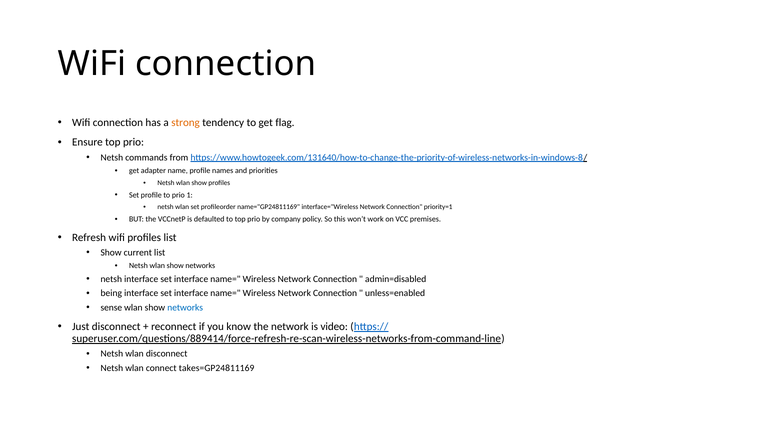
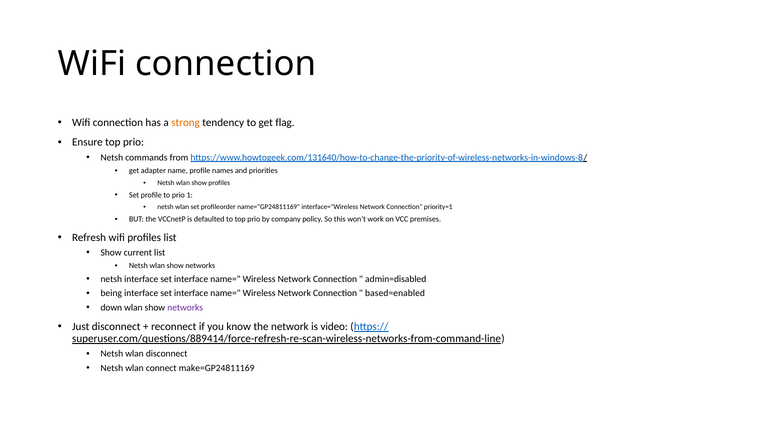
unless=enabled: unless=enabled -> based=enabled (395, 293)
sense: sense -> down (111, 307)
networks colour: blue -> purple (185, 307)
takes=GP24811169: takes=GP24811169 -> make=GP24811169 (217, 368)
